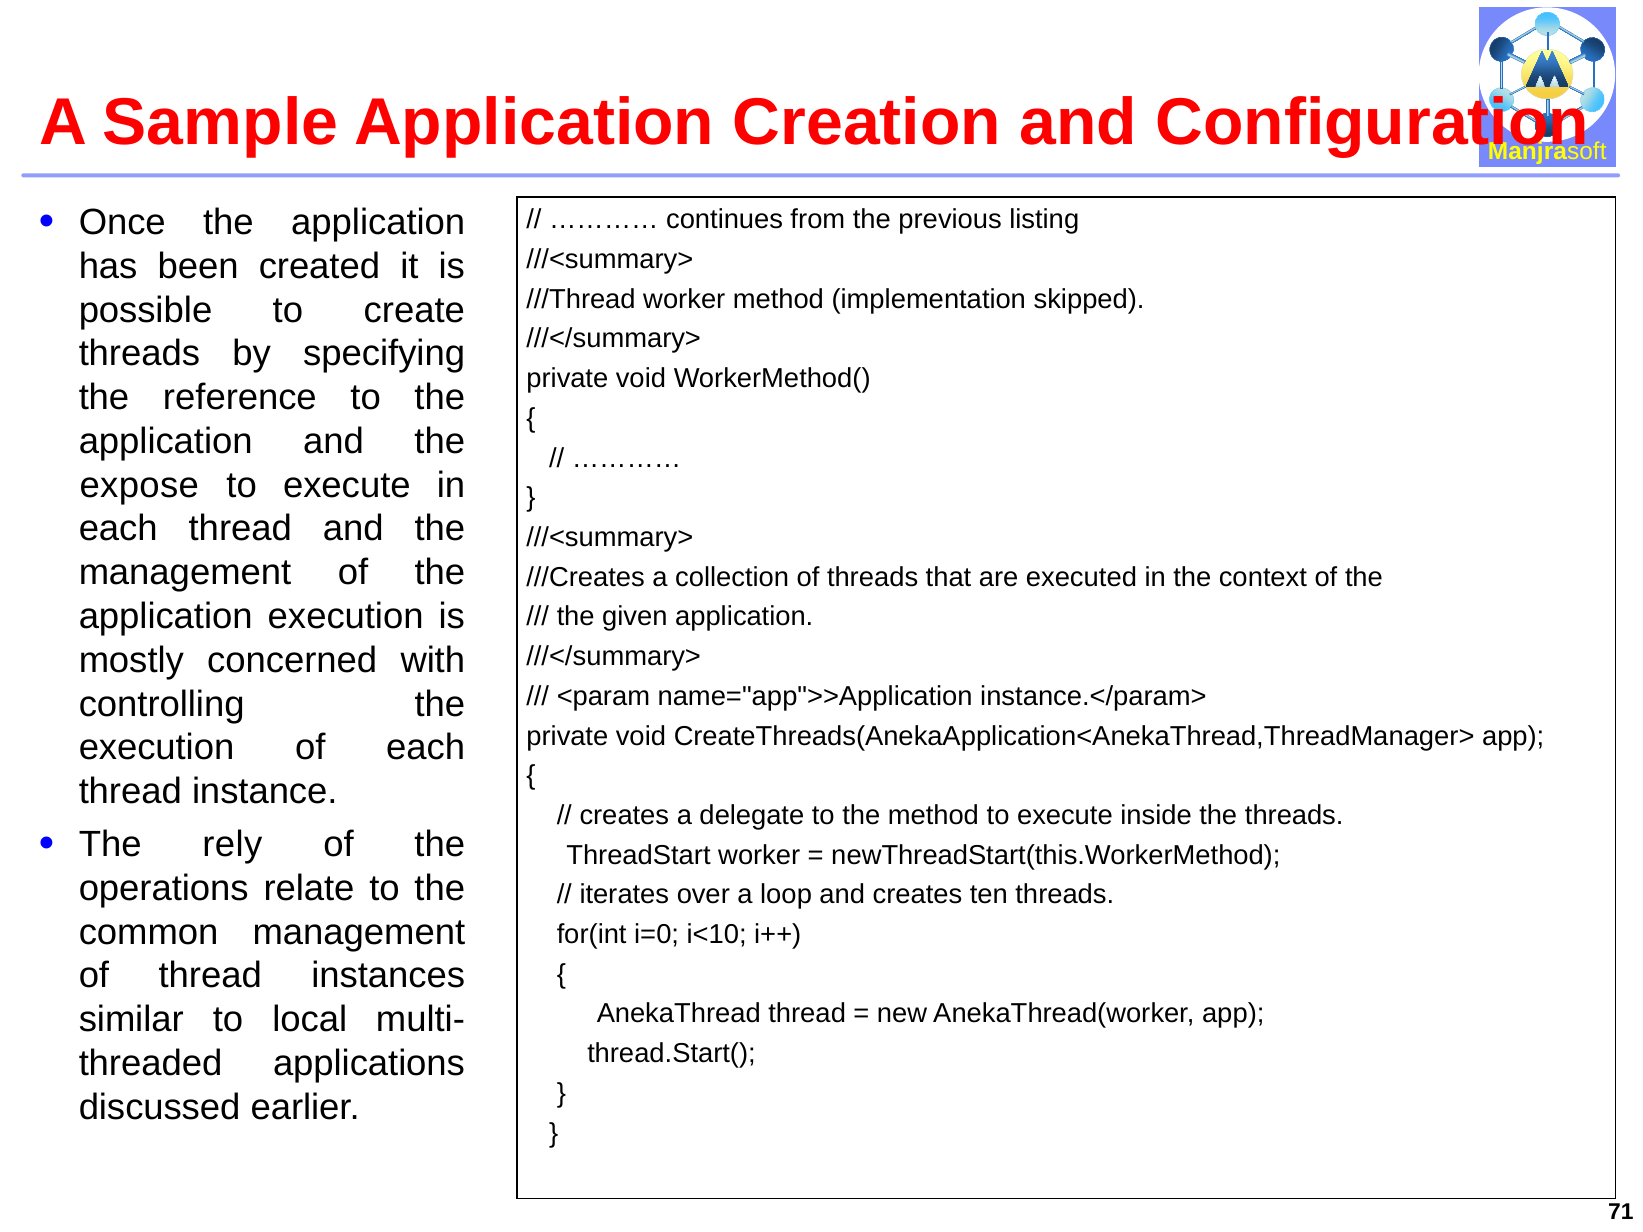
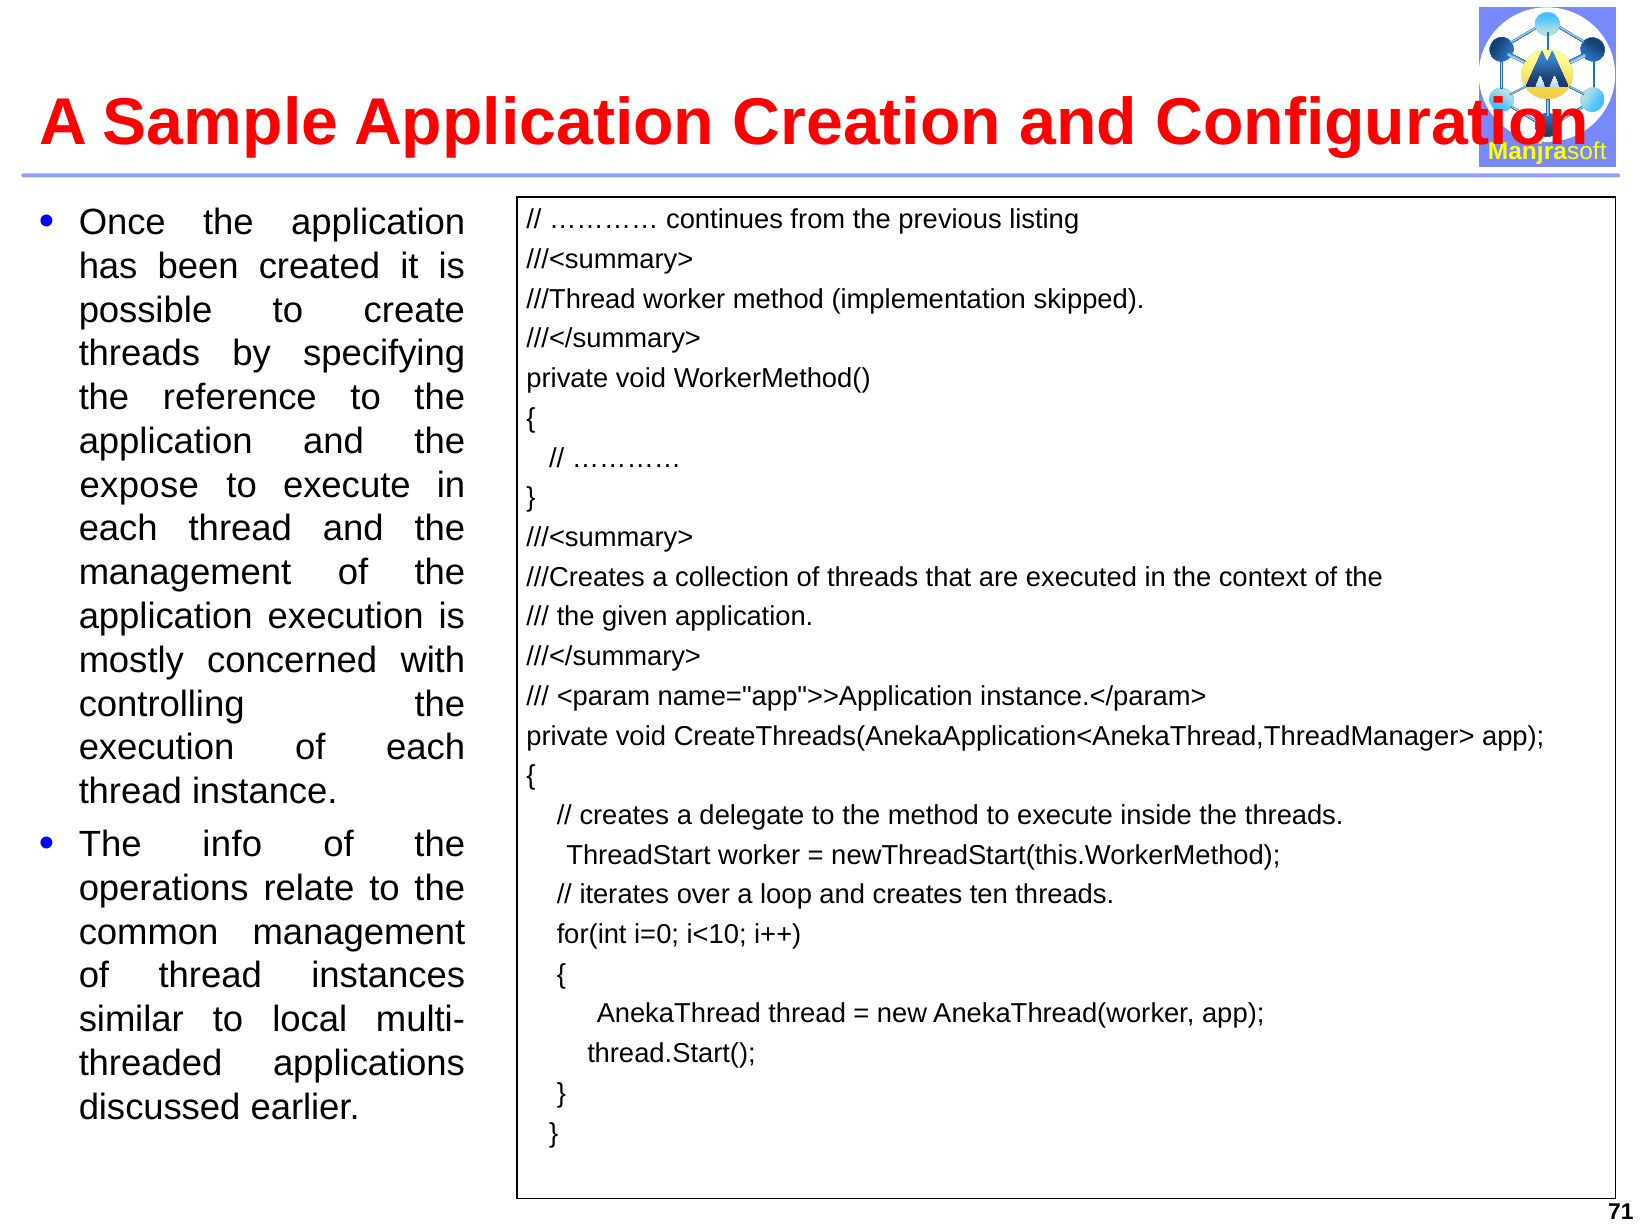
rely: rely -> info (232, 845)
